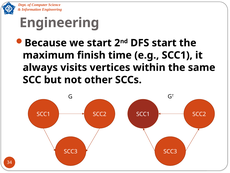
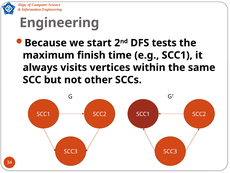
DFS start: start -> tests (164, 43)
